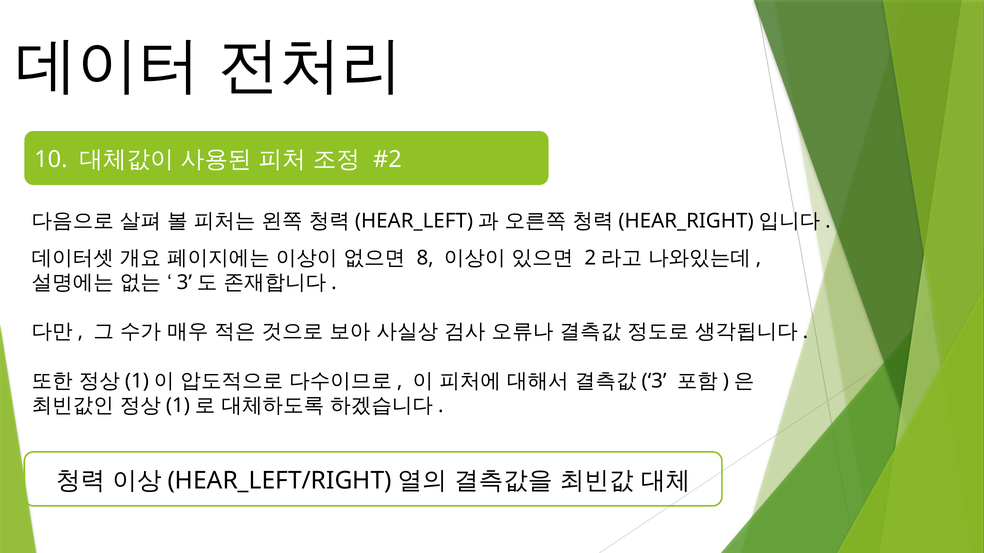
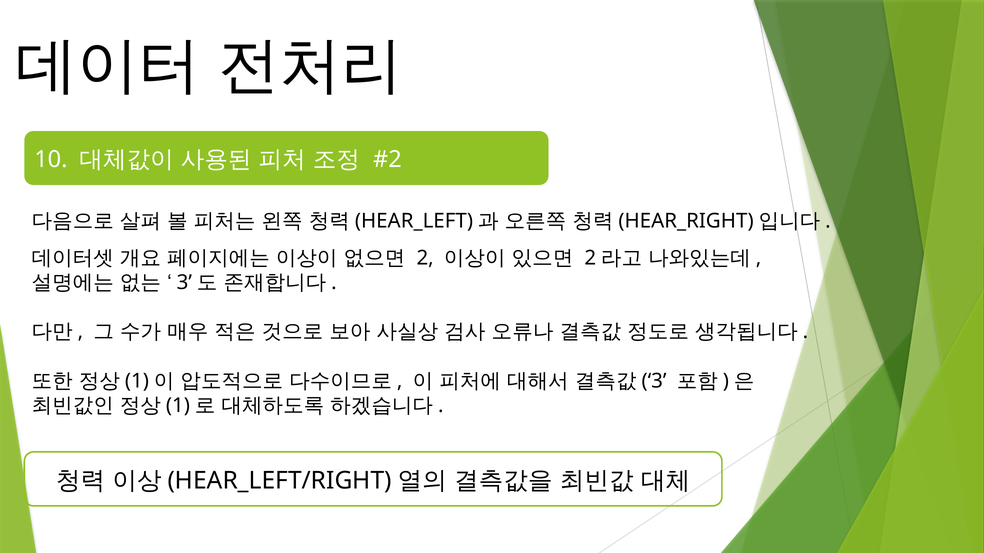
8: 8 -> 2 (425, 258)
